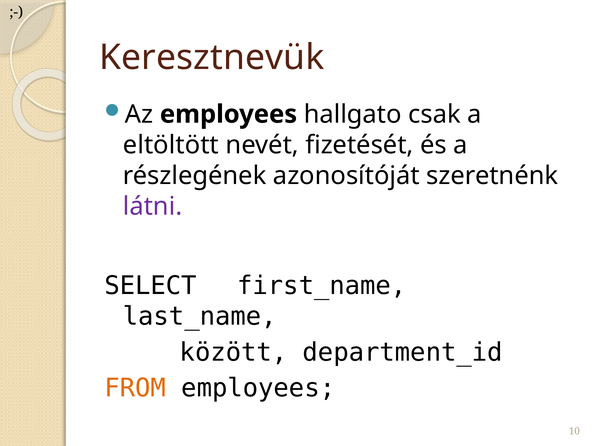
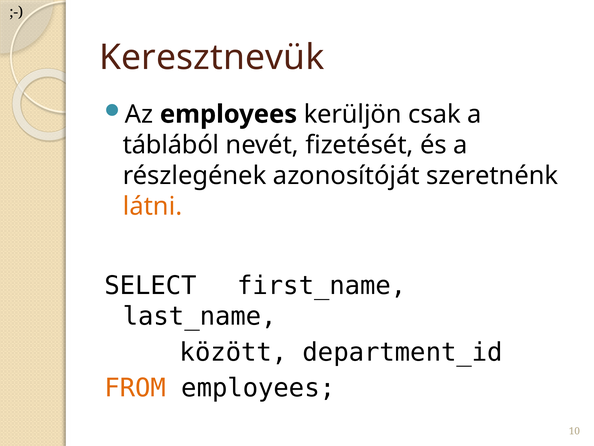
hallgato: hallgato -> kerüljön (353, 114)
eltöltött: eltöltött -> táblából (171, 145)
látni colour: purple -> orange (153, 206)
